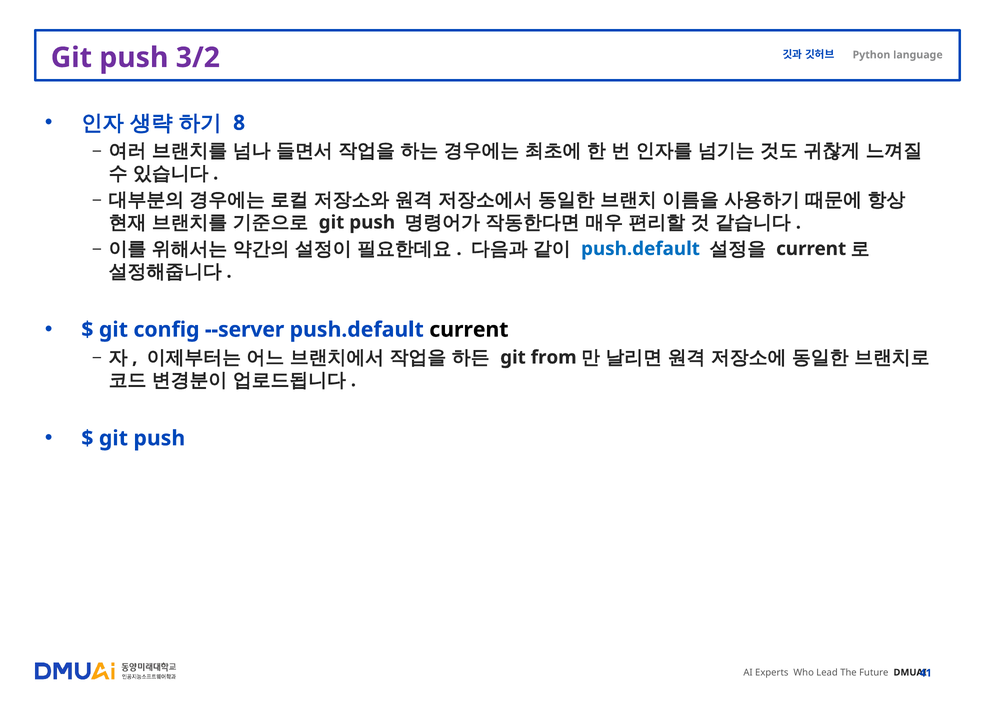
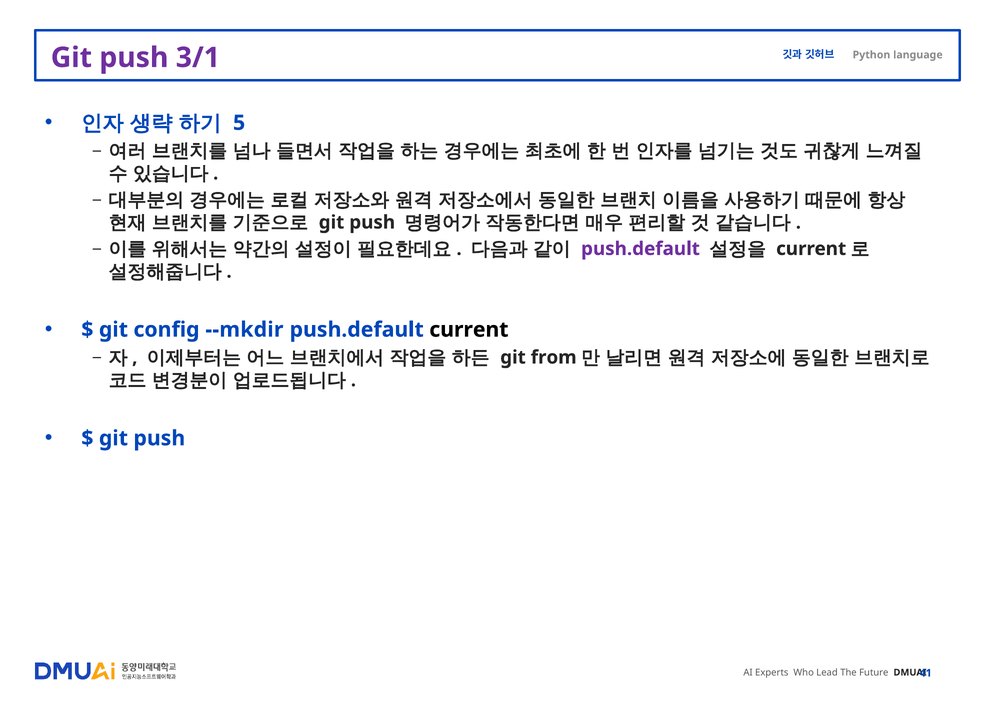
3/2: 3/2 -> 3/1 (198, 58)
8: 8 -> 5 (239, 123)
push.default colour: blue -> purple (640, 249)
--server: --server -> --mkdir (244, 330)
